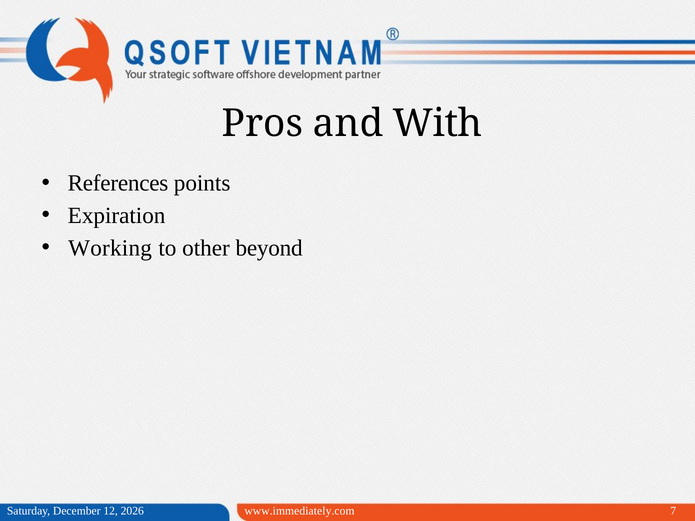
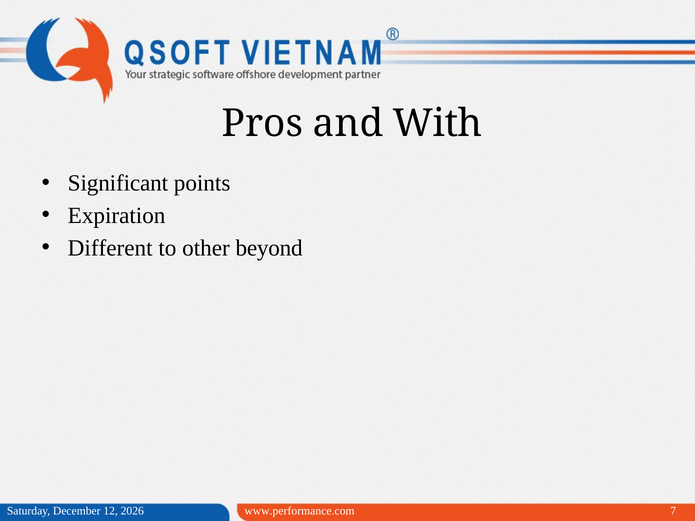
References: References -> Significant (118, 183)
Working: Working -> Different (110, 248)
www.immediately.com: www.immediately.com -> www.performance.com (300, 511)
